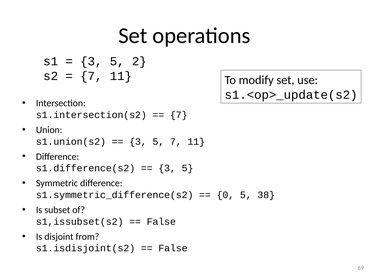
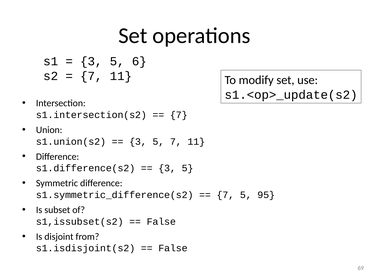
2: 2 -> 6 (139, 61)
0: 0 -> 7 (225, 195)
38: 38 -> 95 (266, 195)
